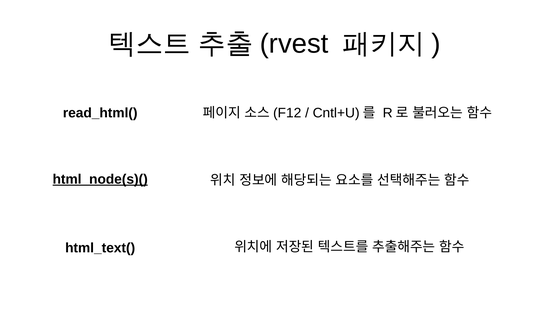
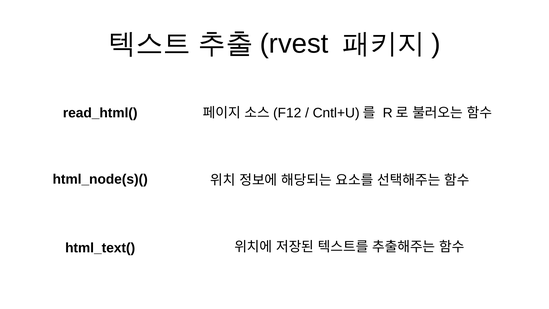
html_node(s)( underline: present -> none (100, 179)
